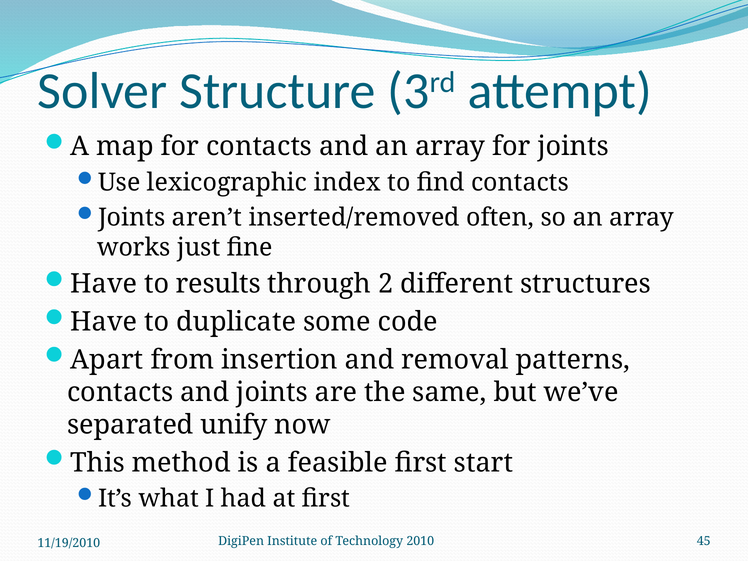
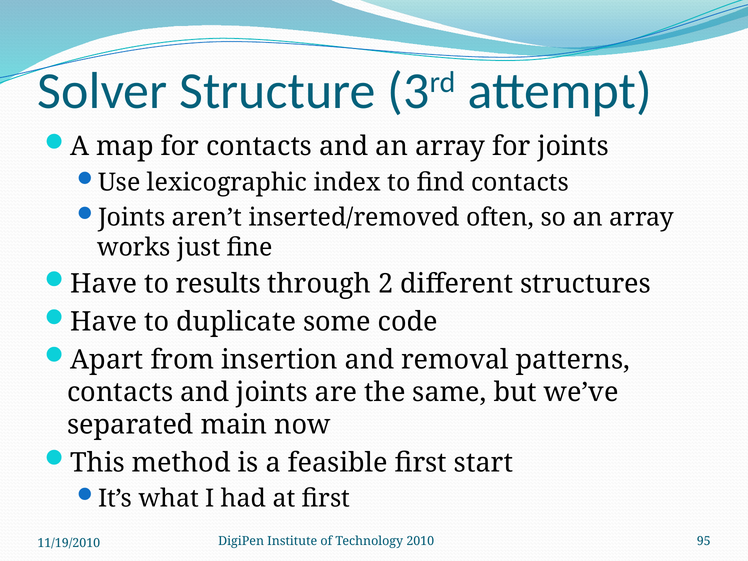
unify: unify -> main (234, 425)
45: 45 -> 95 (704, 541)
